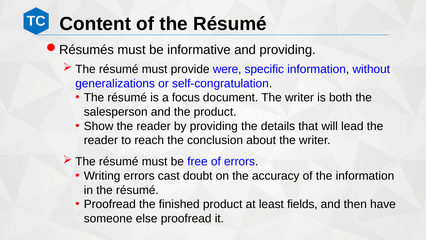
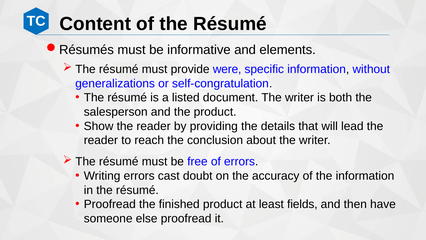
and providing: providing -> elements (288, 50)
focus: focus -> listed (186, 98)
